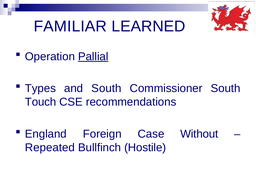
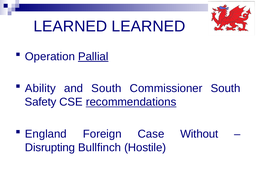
FAMILIAR: FAMILIAR -> LEARNED (70, 26)
Types: Types -> Ability (40, 88)
Touch: Touch -> Safety (41, 102)
recommendations underline: none -> present (131, 102)
Repeated: Repeated -> Disrupting (50, 148)
